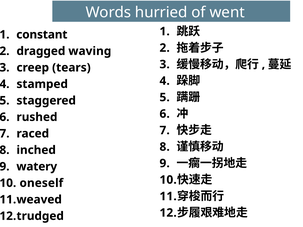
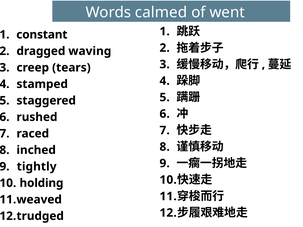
hurried: hurried -> calmed (161, 12)
watery: watery -> tightly (37, 167)
oneself: oneself -> holding (41, 183)
